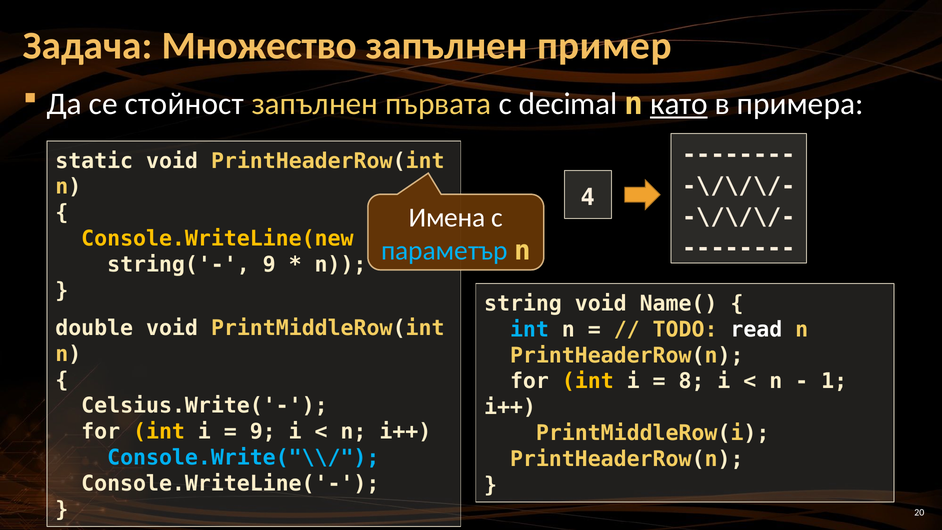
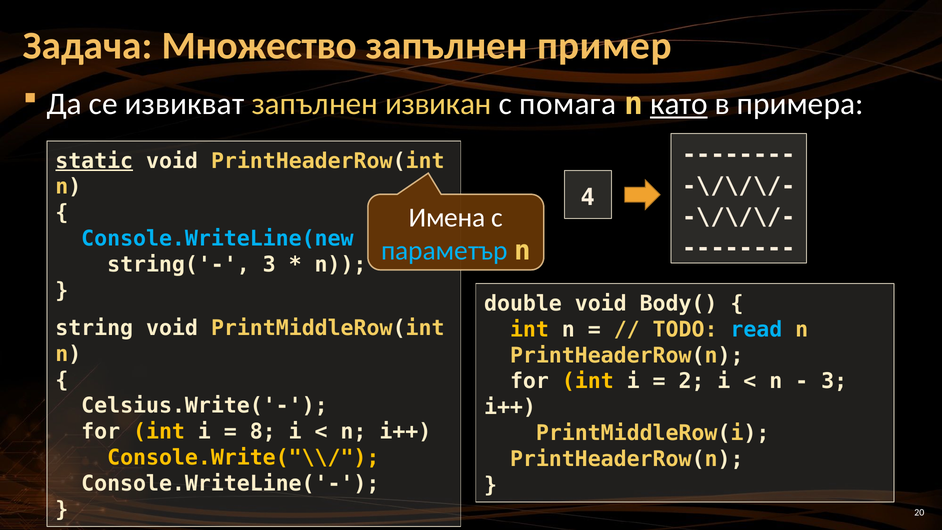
стойност: стойност -> извикват (185, 104)
първата: първата -> извикан (438, 104)
decimal: decimal -> помага (568, 104)
static underline: none -> present (94, 161)
Console.WriteLine(new colour: yellow -> light blue (217, 239)
string('- 9: 9 -> 3 (269, 265)
string: string -> double (523, 304)
Name(: Name( -> Body( (679, 304)
double: double -> string (94, 328)
int colour: light blue -> yellow (529, 330)
read colour: white -> light blue (756, 330)
8: 8 -> 2 (692, 381)
1: 1 -> 3 (834, 381)
9: 9 -> 8 (263, 432)
Console.Write("\\/ colour: light blue -> yellow (243, 458)
